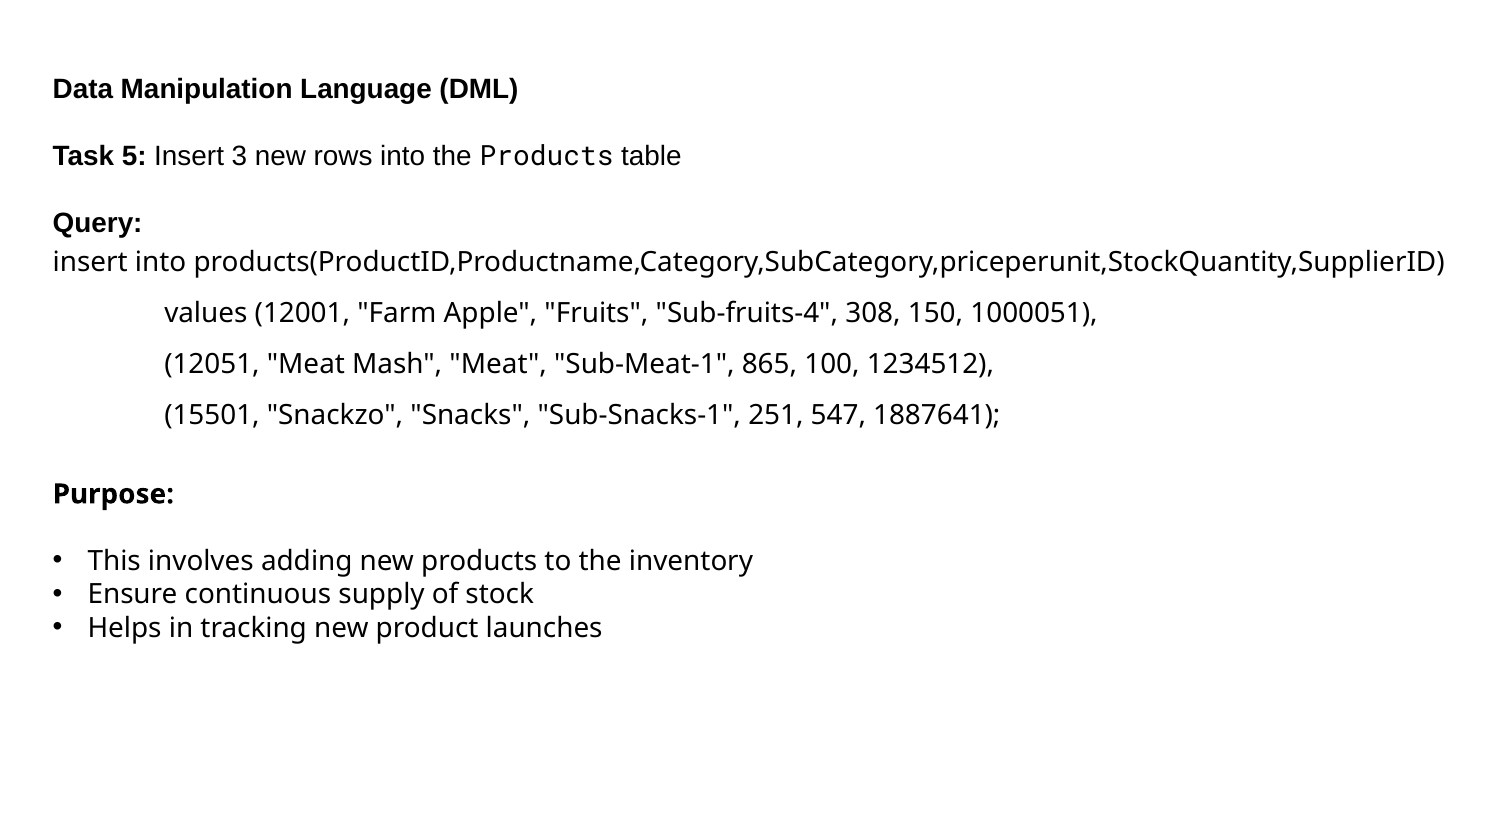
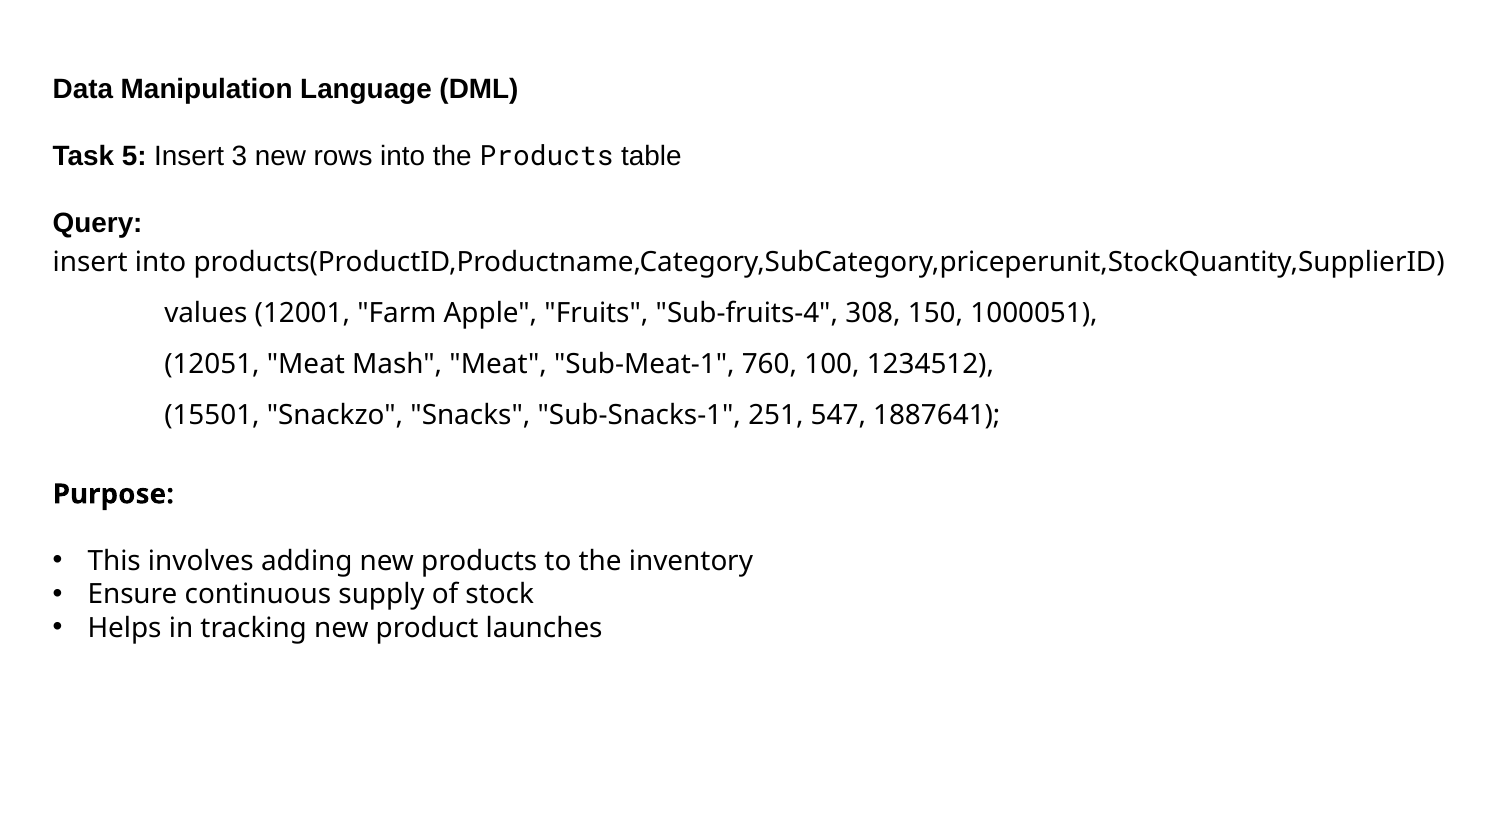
865: 865 -> 760 (769, 364)
